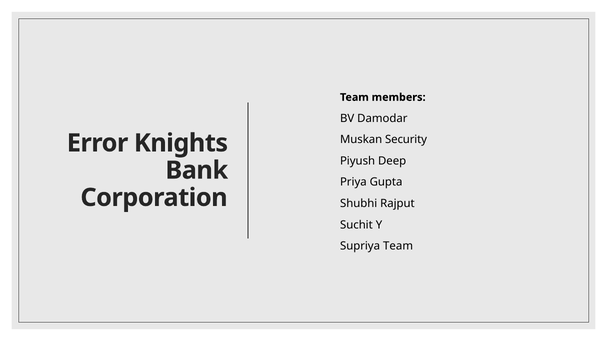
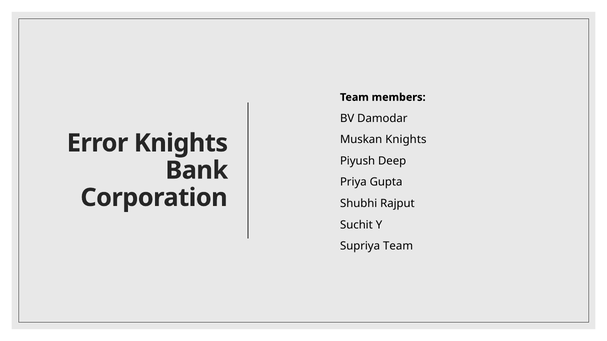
Muskan Security: Security -> Knights (406, 140)
